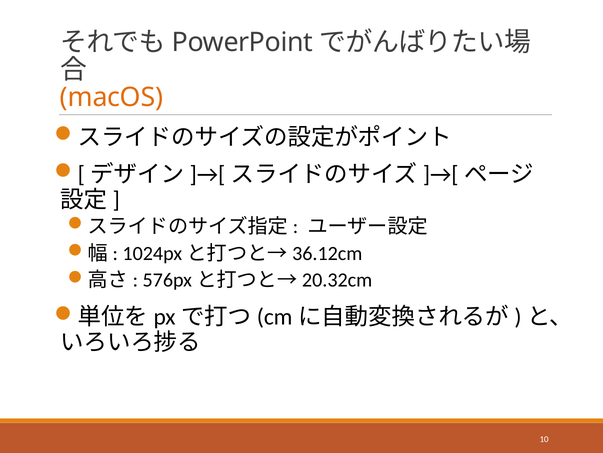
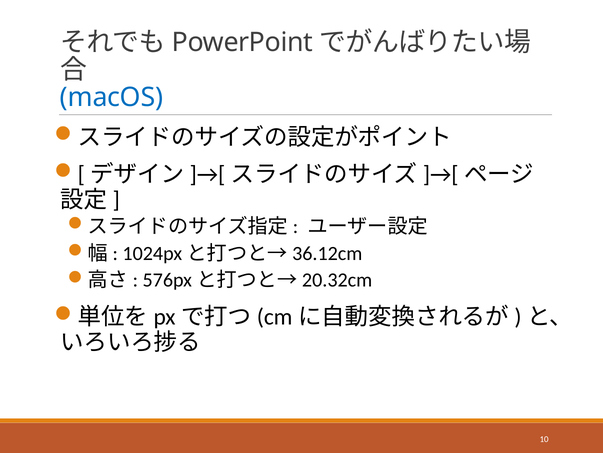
macOS colour: orange -> blue (112, 97)
